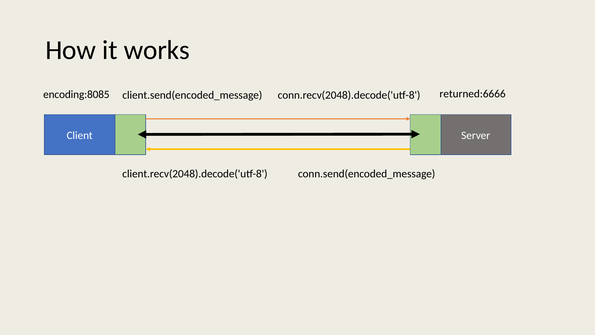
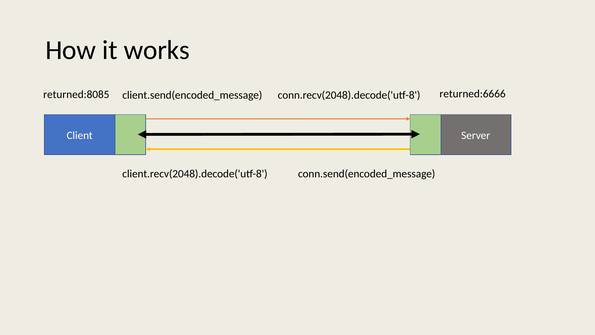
encoding:8085: encoding:8085 -> returned:8085 (76, 94)
